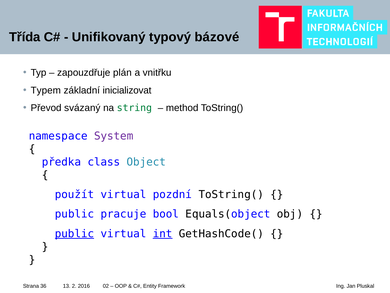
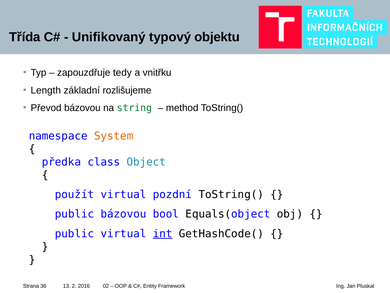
bázové: bázové -> objektu (217, 37)
plán: plán -> tedy (122, 73)
Typem: Typem -> Length (46, 90)
inicializovat: inicializovat -> rozlišujeme (127, 90)
Převod svázaný: svázaný -> bázovou (82, 108)
System colour: purple -> orange (114, 136)
public pracuje: pracuje -> bázovou (124, 214)
public underline: present -> none (75, 233)
